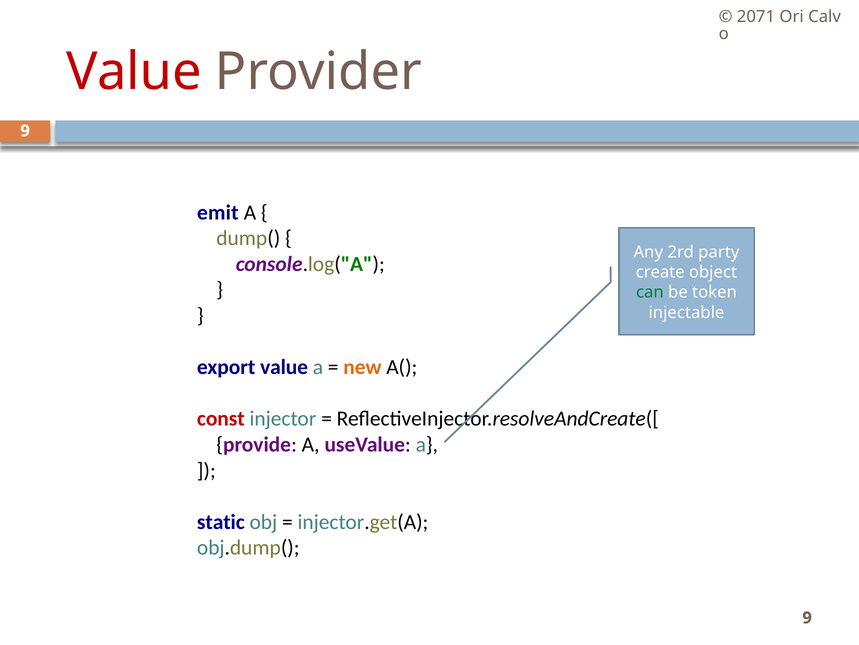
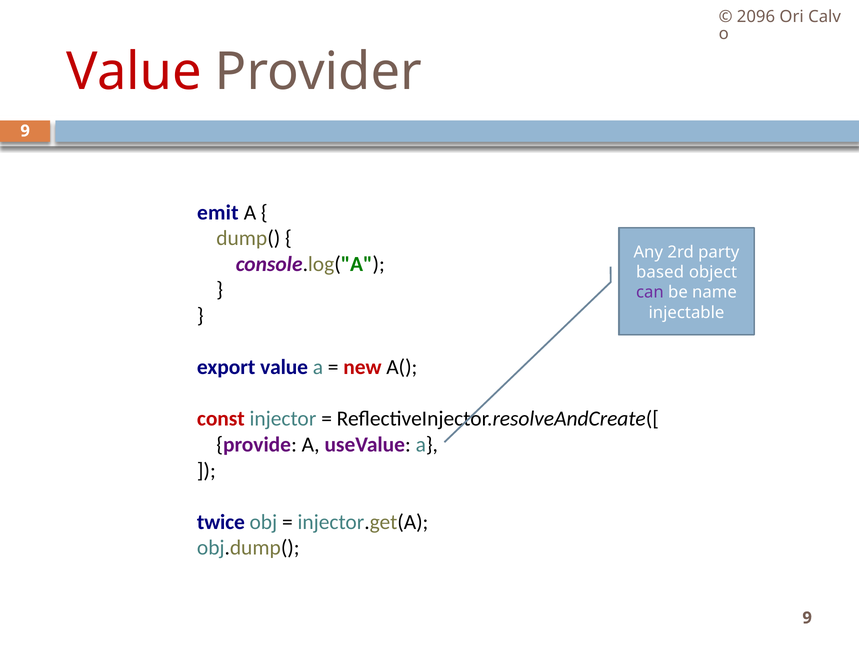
2071: 2071 -> 2096 (756, 17)
create: create -> based (660, 272)
can colour: green -> purple (650, 292)
token: token -> name (715, 292)
new colour: orange -> red (362, 367)
static: static -> twice (221, 521)
